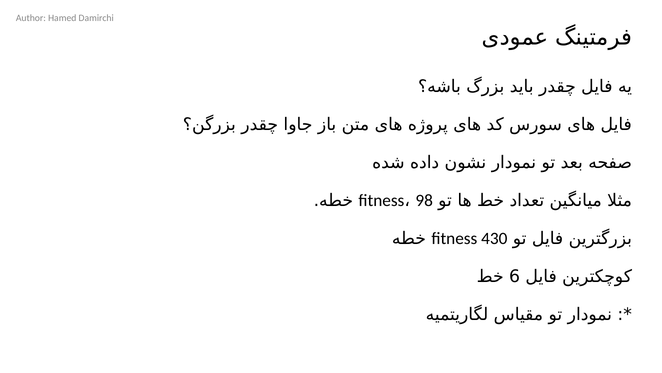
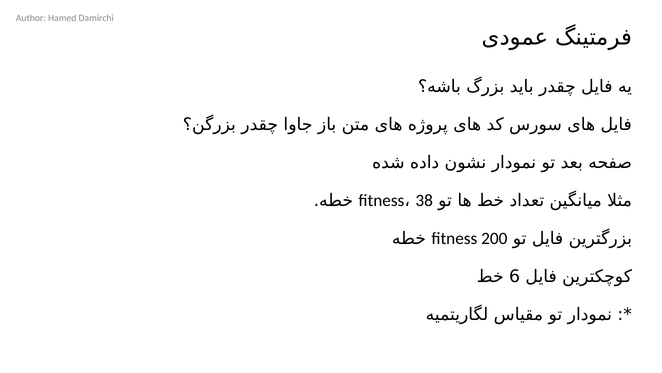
98: 98 -> 38 (424, 200)
430: 430 -> 200 (494, 238)
